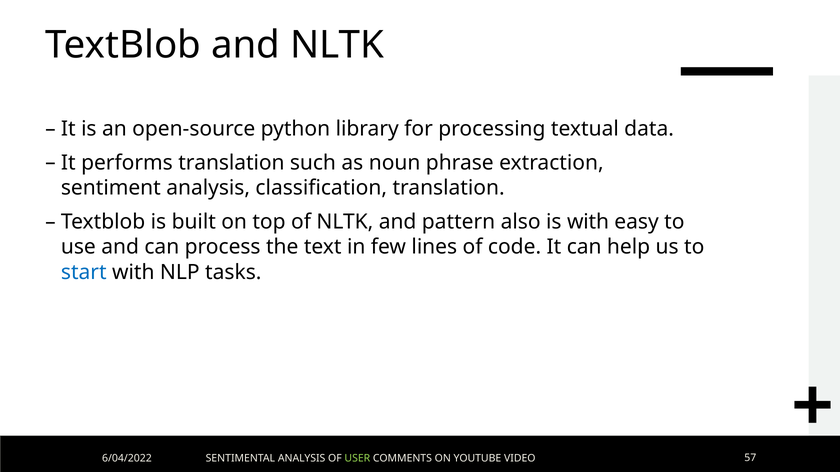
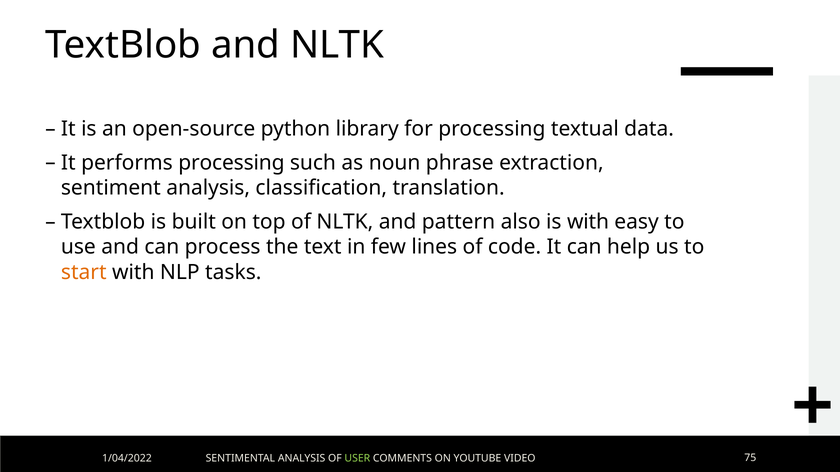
performs translation: translation -> processing (231, 163)
start colour: blue -> orange (84, 272)
6/04/2022: 6/04/2022 -> 1/04/2022 (127, 459)
57: 57 -> 75 (750, 458)
